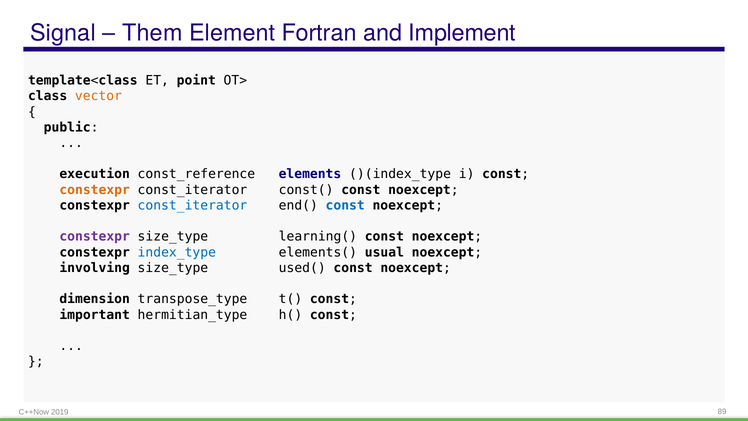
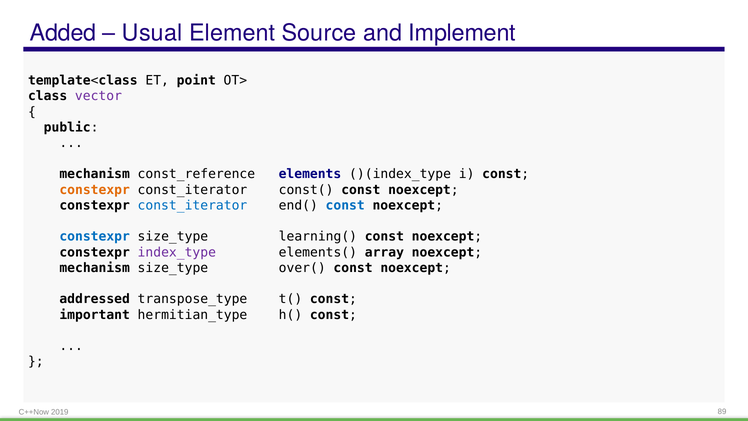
Signal: Signal -> Added (63, 33)
Them: Them -> Usual (152, 33)
Fortran: Fortran -> Source (319, 33)
vector colour: orange -> purple (98, 96)
execution: execution -> mechanism (95, 174)
constexpr colour: purple -> blue (95, 237)
index_type colour: blue -> purple (177, 252)
usual: usual -> array (384, 252)
involving: involving -> mechanism (95, 268)
used(: used( -> over( (302, 268)
dimension: dimension -> addressed (95, 299)
